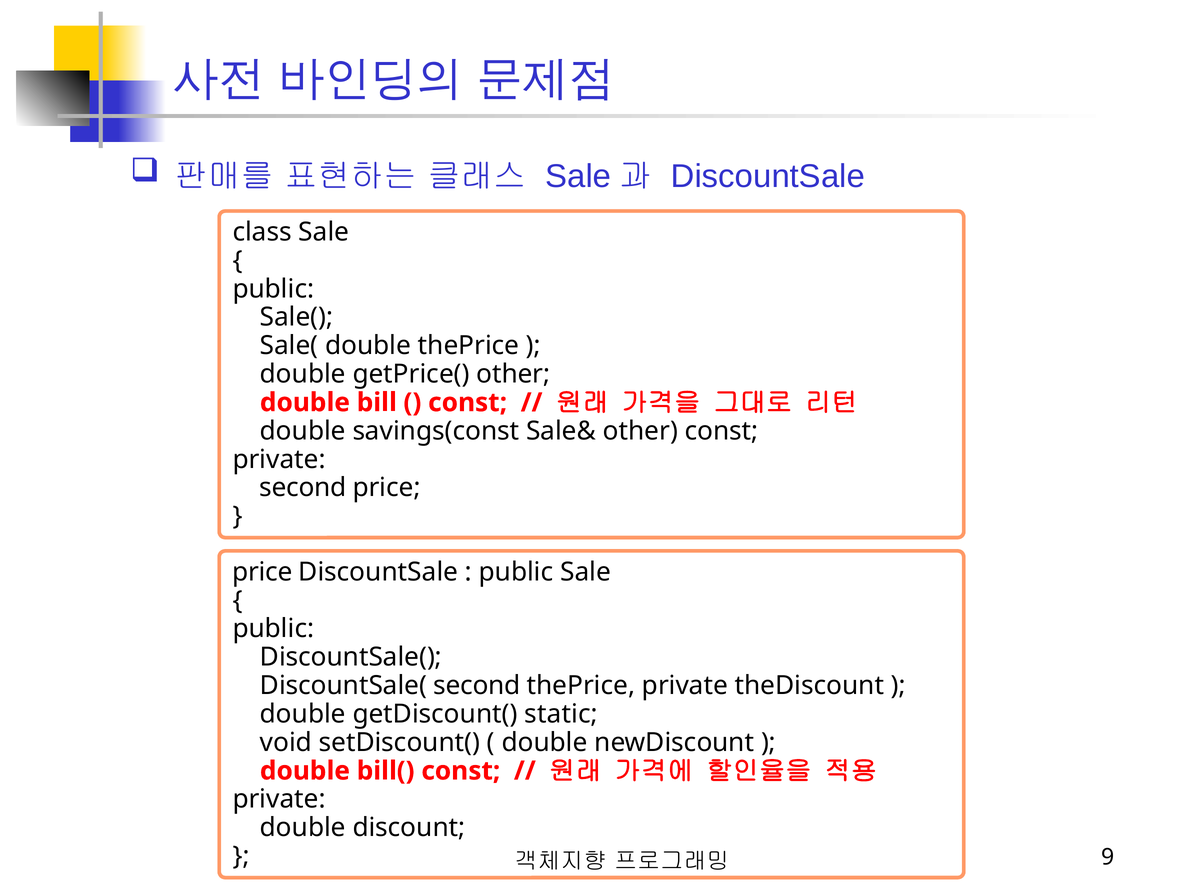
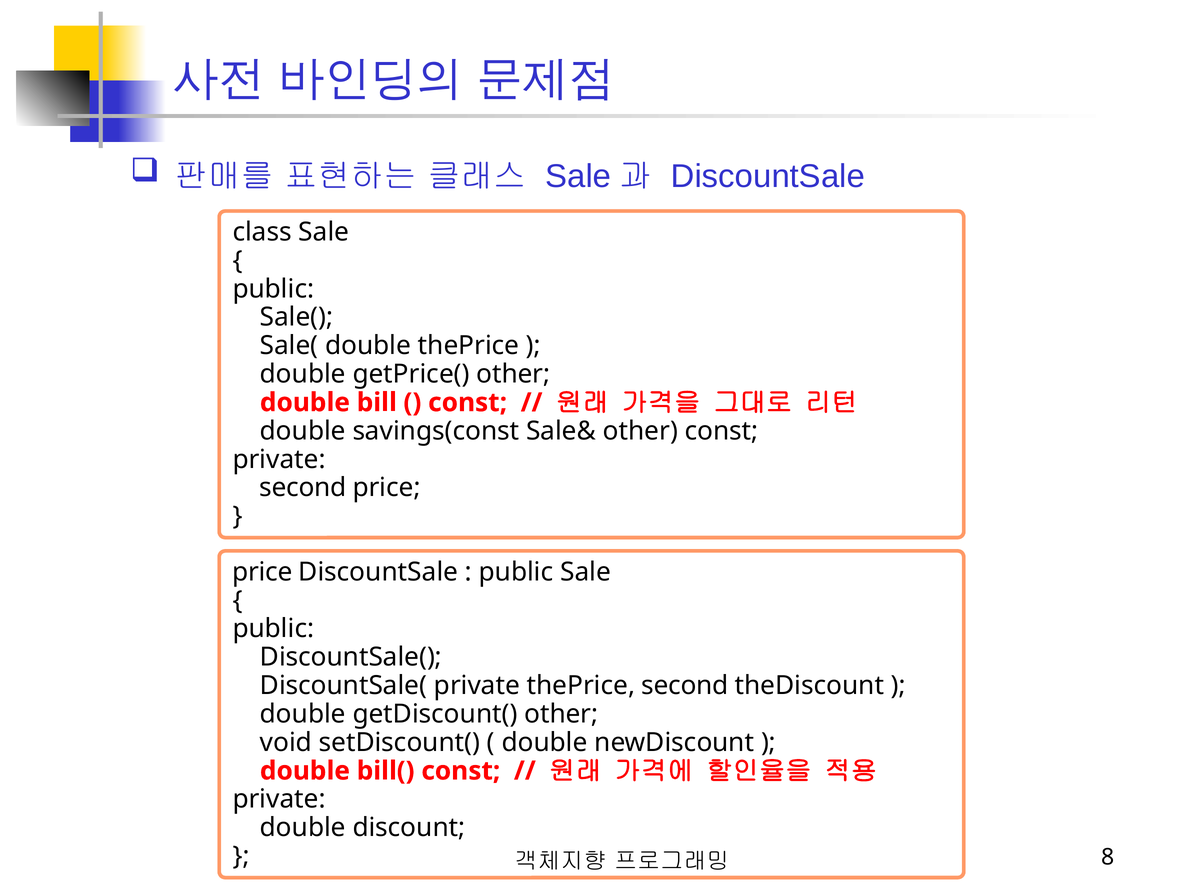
DiscountSale( second: second -> private (477, 685)
thePrice private: private -> second (685, 685)
getDiscount( static: static -> other (561, 714)
9: 9 -> 8 (1108, 857)
